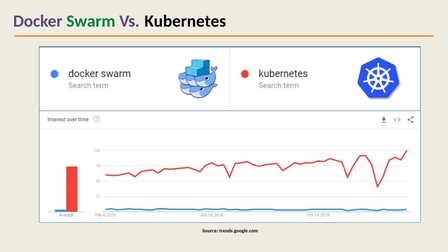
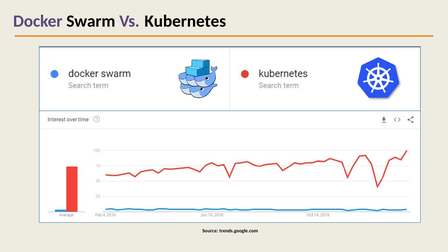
Swarm colour: green -> black (91, 21)
